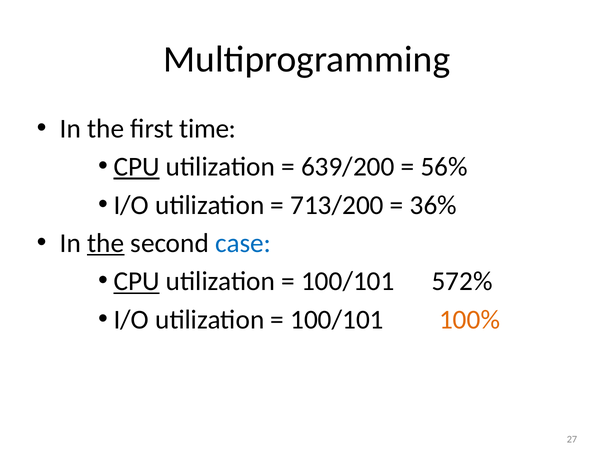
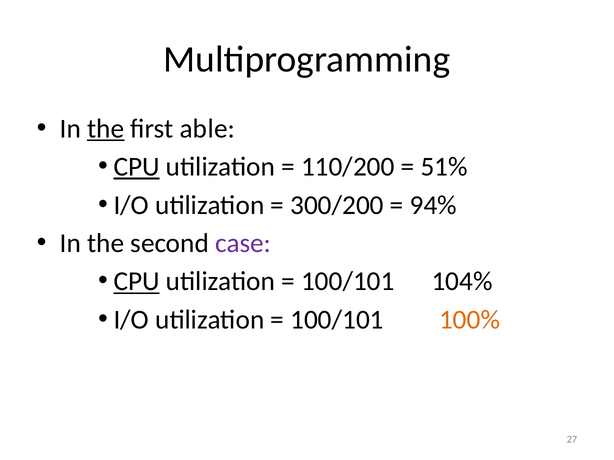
the underline: none -> present (106, 129)
time: time -> able (207, 129)
639/200: 639/200 -> 110/200 (348, 167)
56%: 56% -> 51% (444, 167)
713/200: 713/200 -> 300/200 (337, 205)
36%: 36% -> 94% (433, 205)
the underline: present -> none (106, 243)
case colour: blue -> purple (243, 243)
572%: 572% -> 104% (462, 282)
